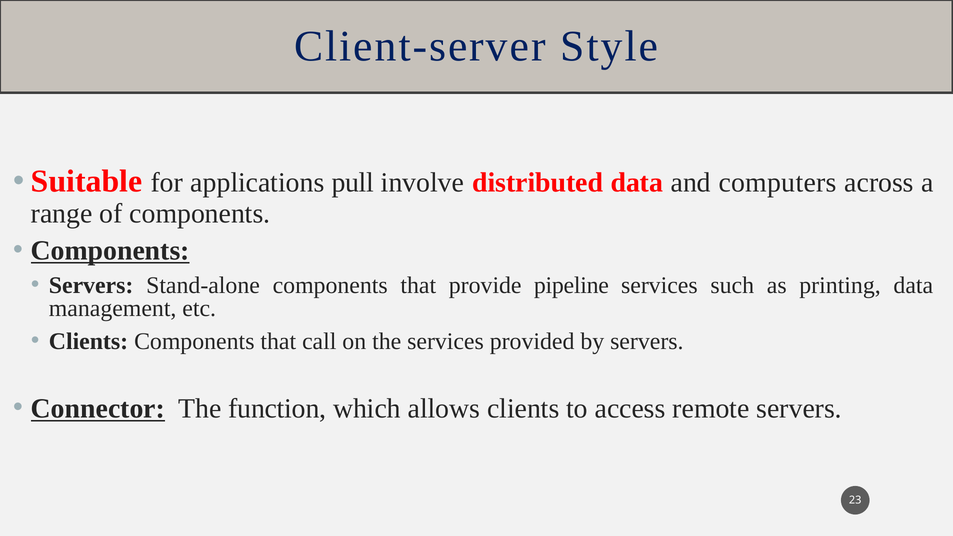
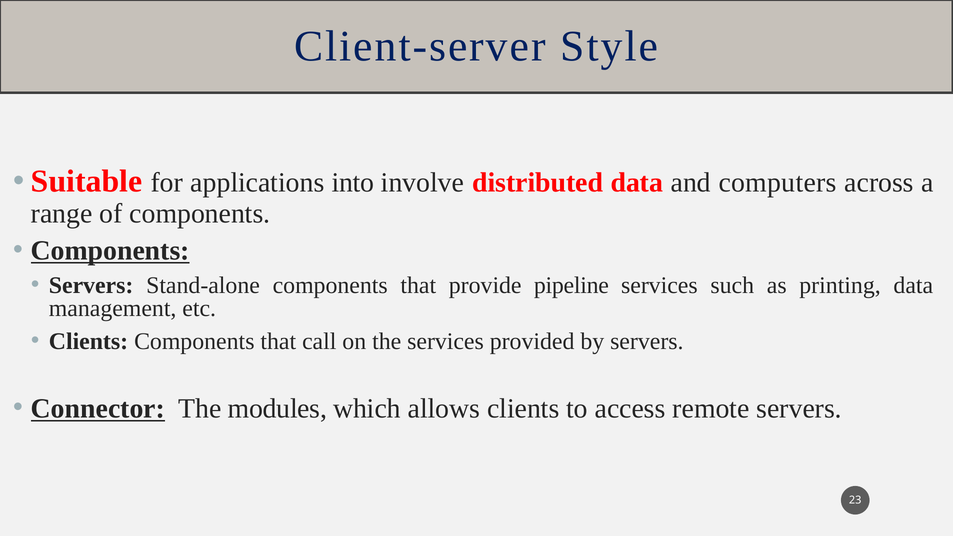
pull: pull -> into (353, 183)
function: function -> modules (277, 409)
